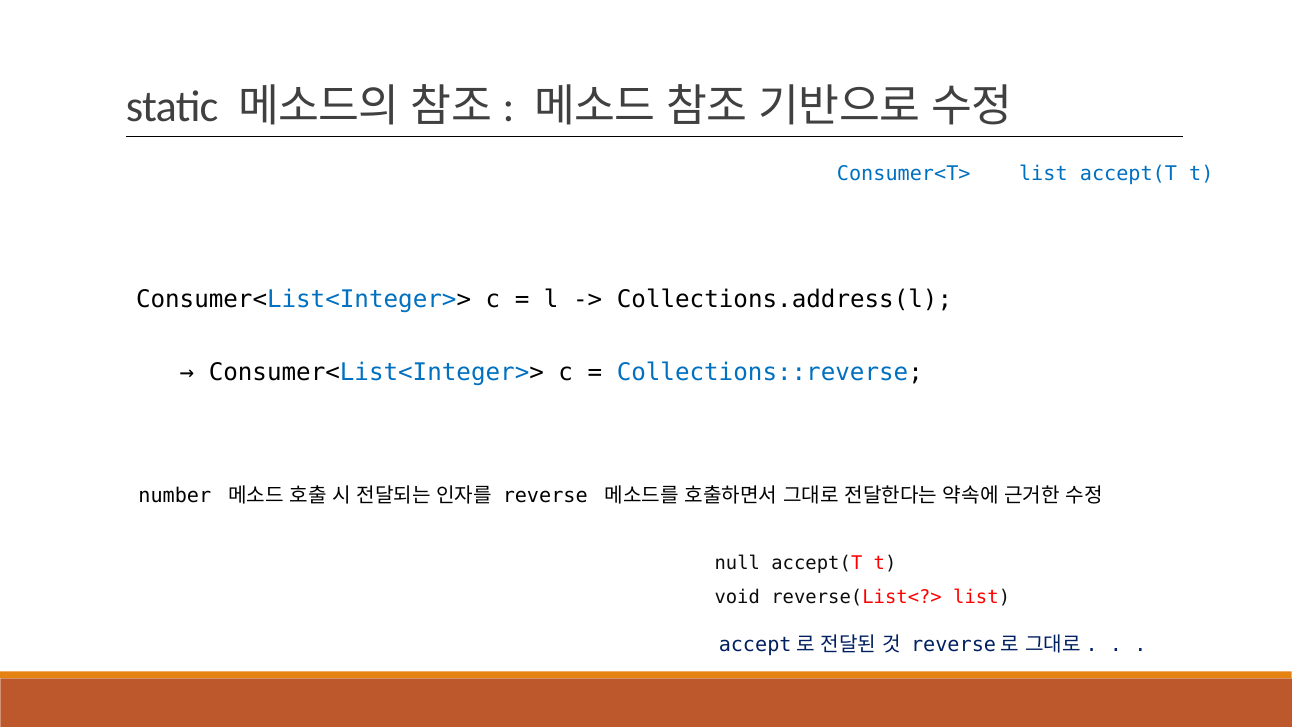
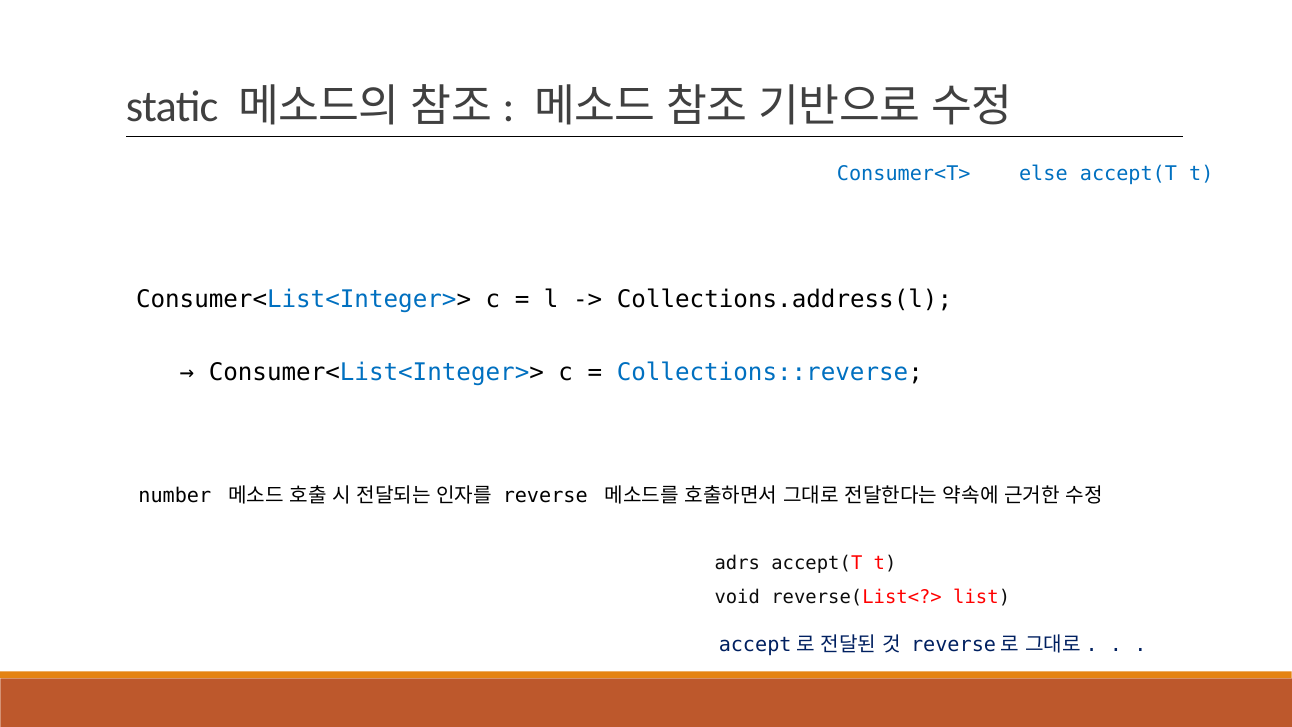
Consumer<T> list: list -> else (1043, 174)
null: null -> adrs (737, 563)
